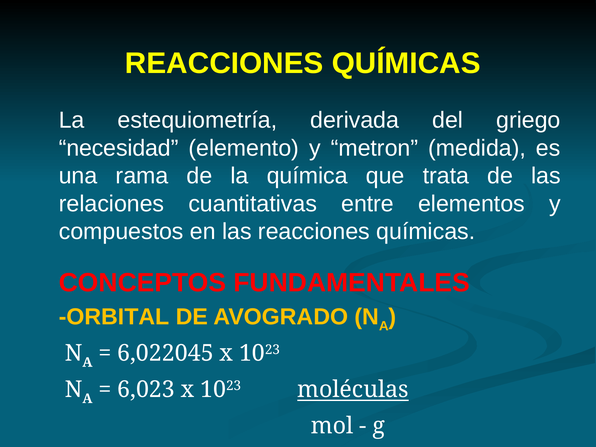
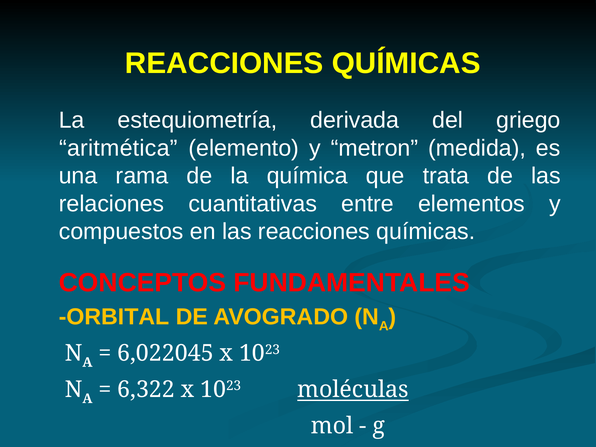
necesidad: necesidad -> aritmética (118, 148)
6,023: 6,023 -> 6,322 (146, 390)
